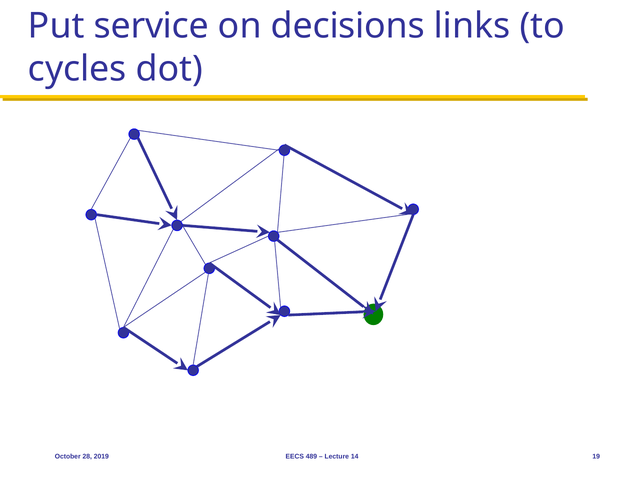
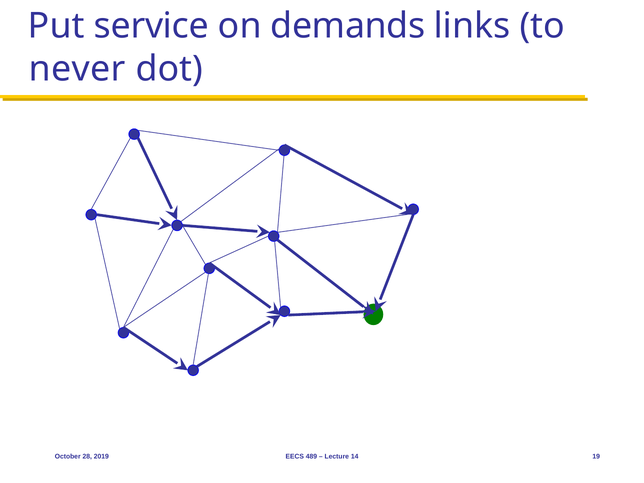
decisions: decisions -> demands (348, 26)
cycles: cycles -> never (77, 69)
